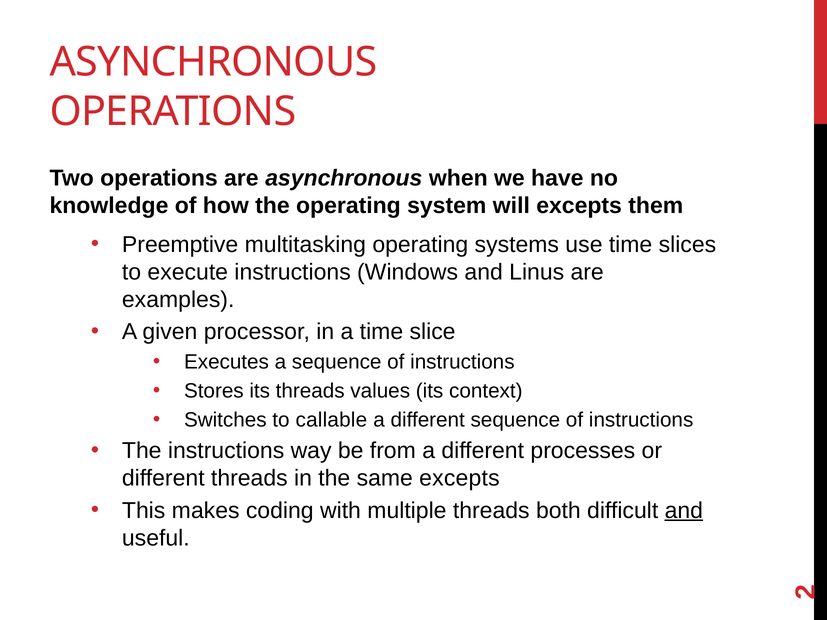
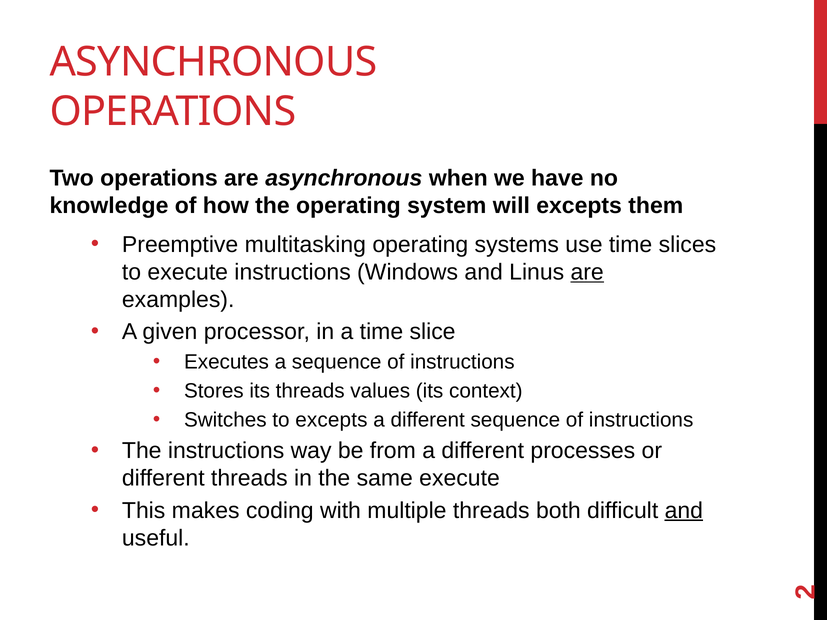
are underline: none -> present (587, 272)
to callable: callable -> excepts (331, 420)
same excepts: excepts -> execute (460, 479)
